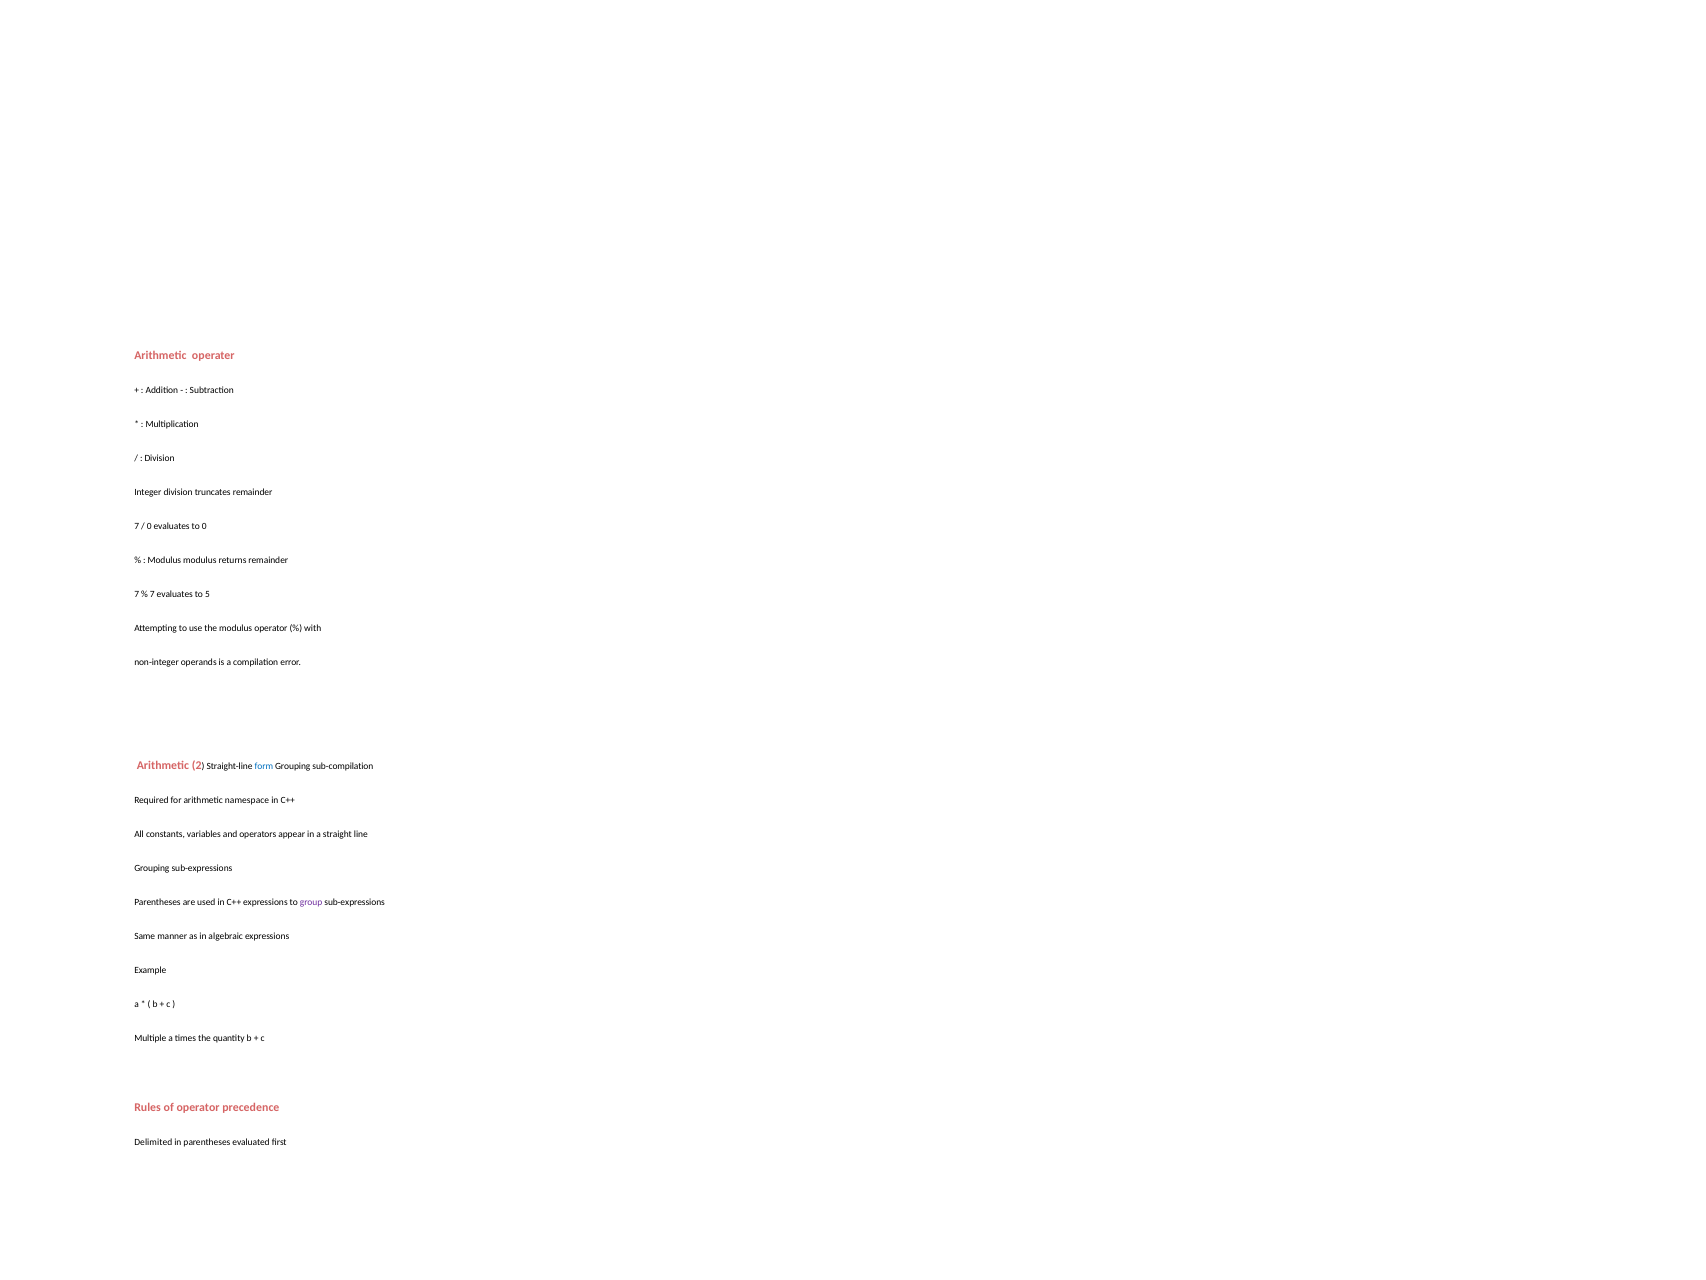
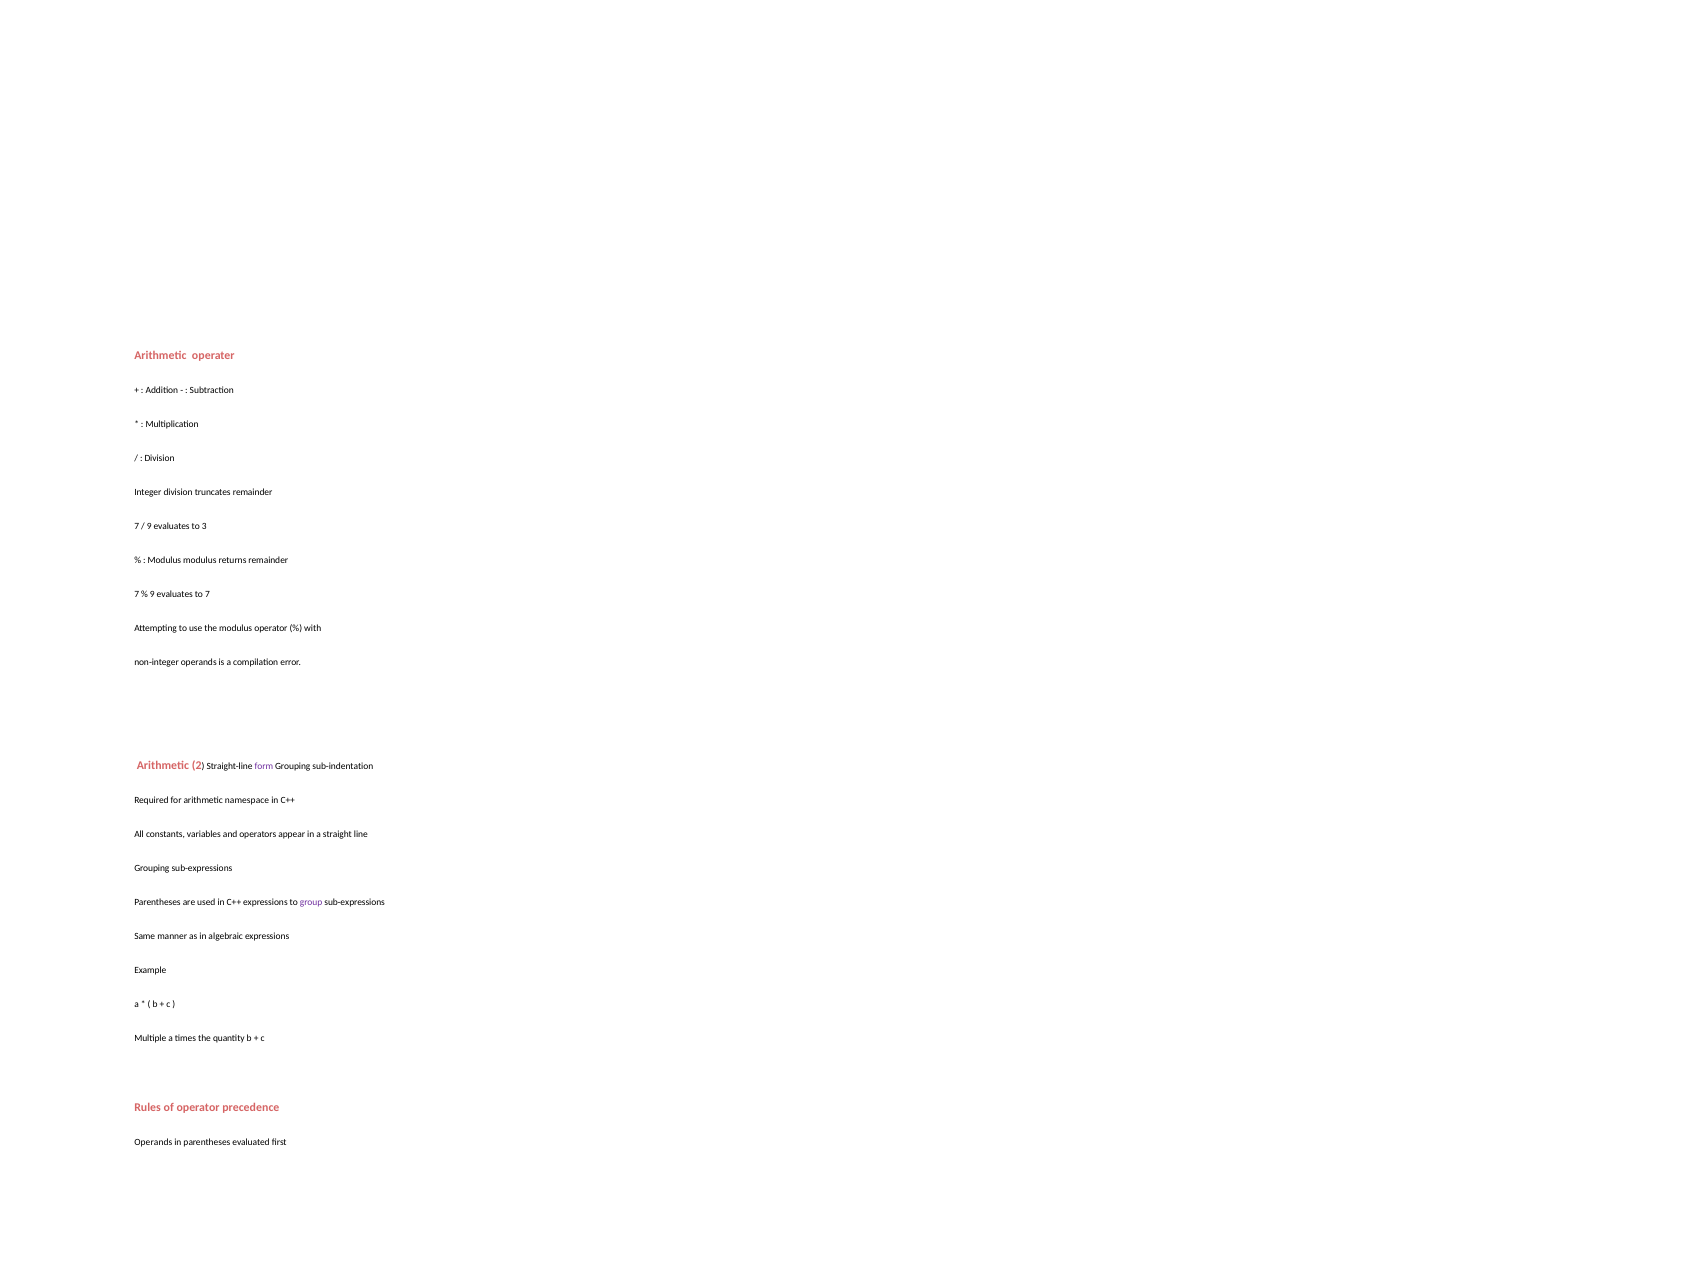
0: 0 -> 9 (149, 526)
to 0: 0 -> 3 (204, 526)
7: 7 -> 9 (152, 594)
to 5: 5 -> 7 (207, 594)
form colour: blue -> purple (264, 766)
sub-compilation: sub-compilation -> sub-indentation (343, 766)
Delimited: Delimited -> Operands (153, 1142)
